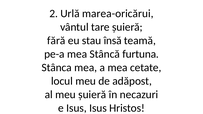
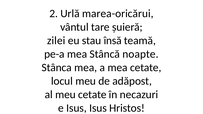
fără: fără -> zilei (56, 41)
furtuna: furtuna -> noapte (140, 54)
meu șuieră: șuieră -> cetate (92, 95)
